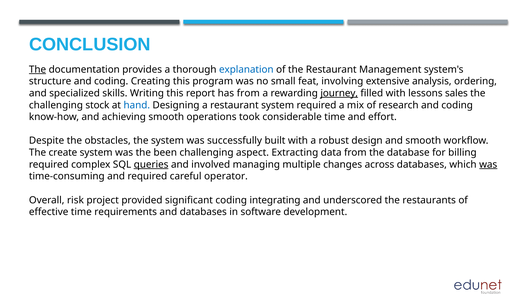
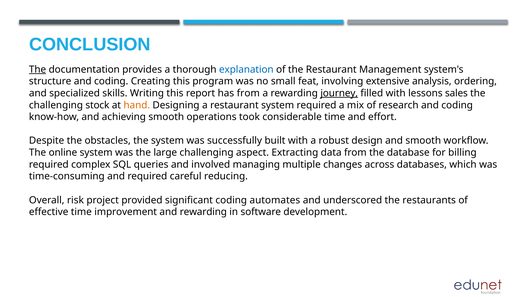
hand colour: blue -> orange (137, 105)
create: create -> online (63, 152)
been: been -> large (165, 152)
queries underline: present -> none (151, 164)
was underline: present -> none (488, 164)
operator: operator -> reducing (226, 176)
integrating: integrating -> automates (275, 200)
requirements: requirements -> improvement (126, 212)
and databases: databases -> rewarding (203, 212)
